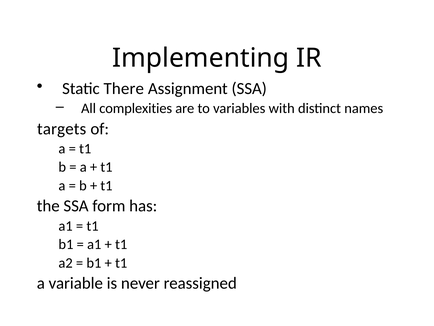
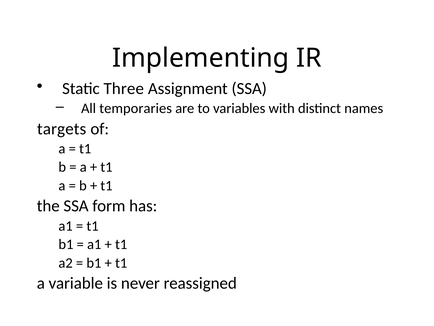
There: There -> Three (124, 88)
complexities: complexities -> temporaries (136, 108)
